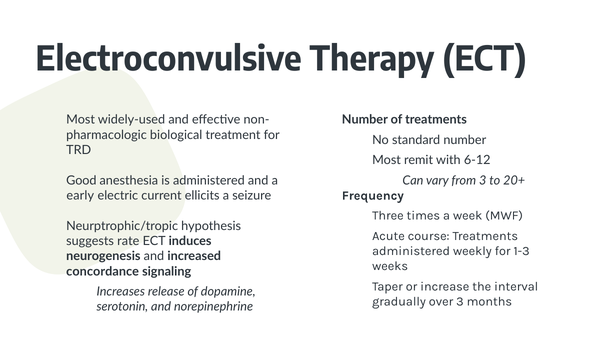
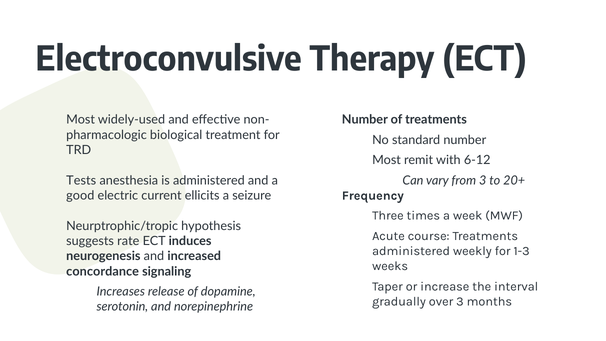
Good: Good -> Tests (81, 180)
early: early -> good (80, 196)
